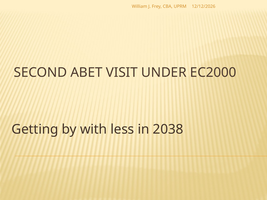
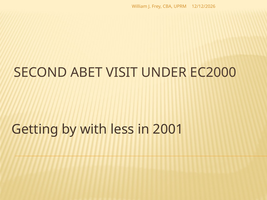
2038: 2038 -> 2001 (168, 130)
